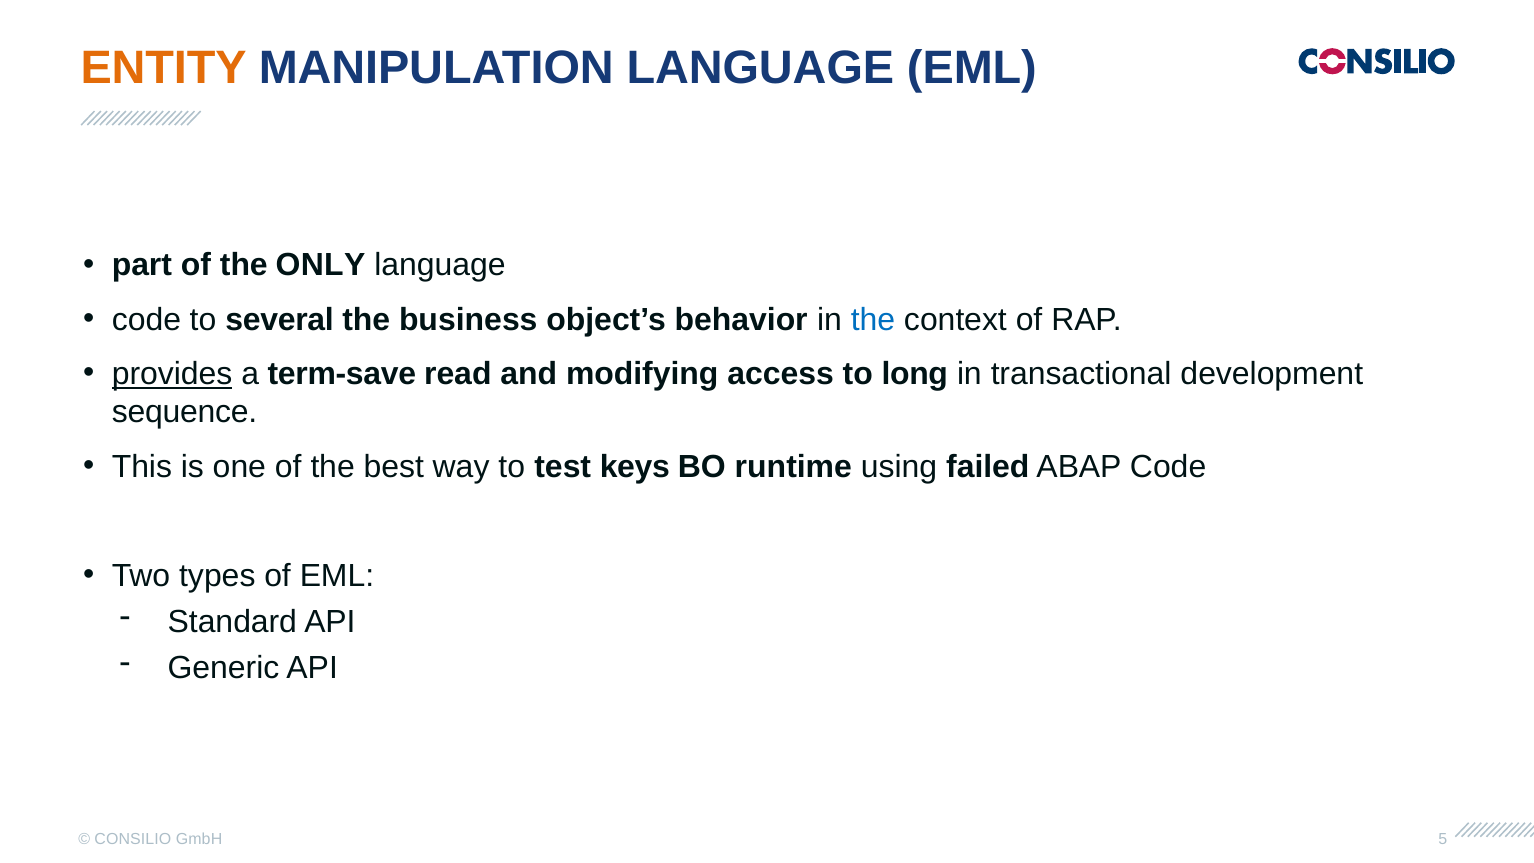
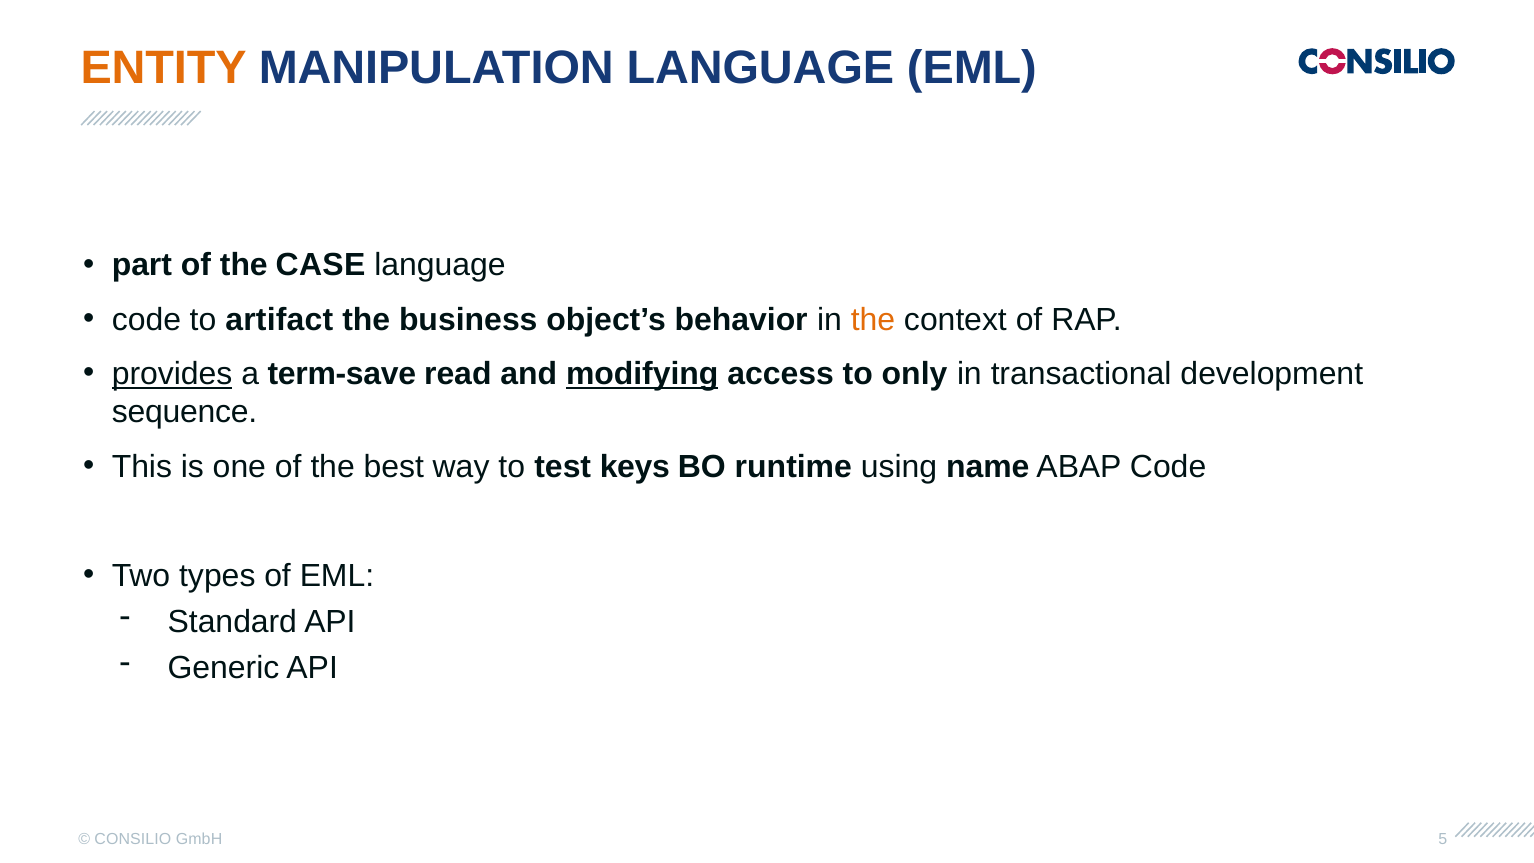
ONLY: ONLY -> CASE (321, 265)
several: several -> artifact (279, 320)
the colour: blue -> orange (873, 320)
modifying underline: none -> present (642, 374)
long: long -> only (915, 374)
failed: failed -> name (988, 467)
